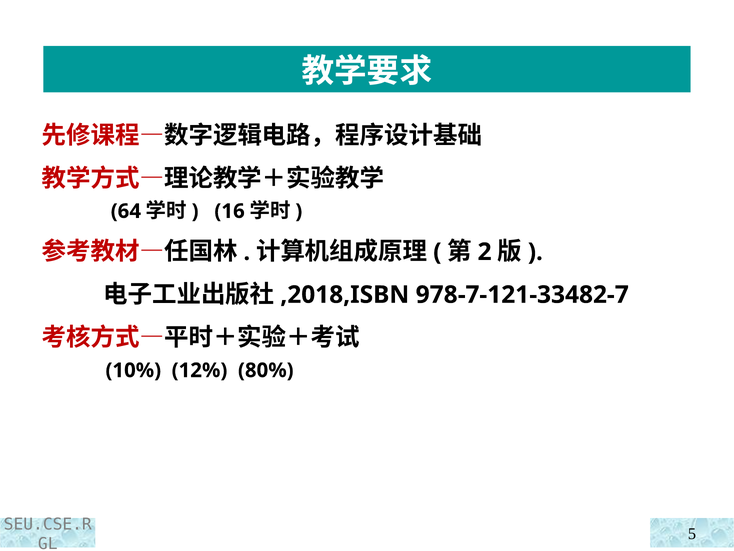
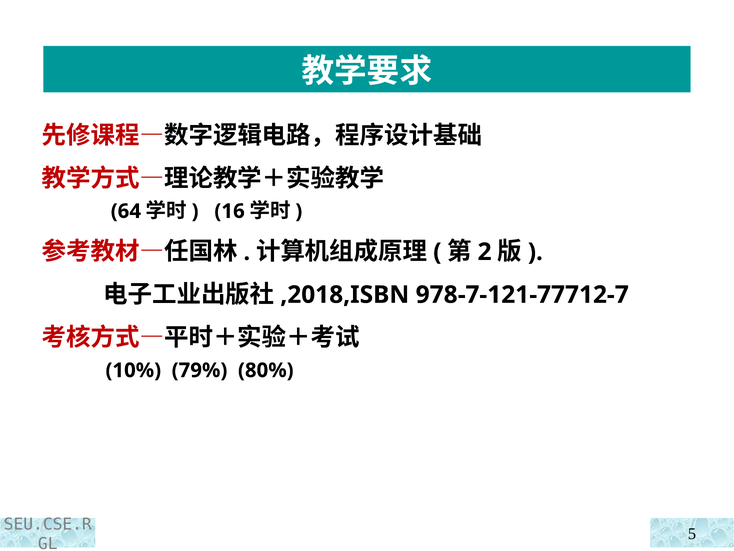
978-7-121-33482-7: 978-7-121-33482-7 -> 978-7-121-77712-7 (522, 295)
12%: 12% -> 79% (200, 370)
